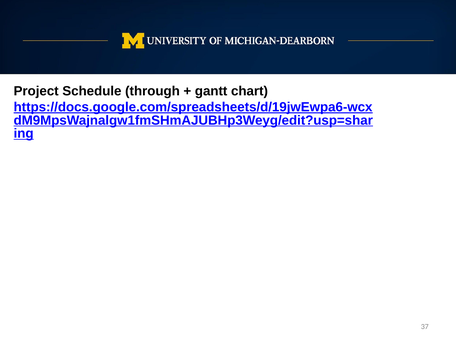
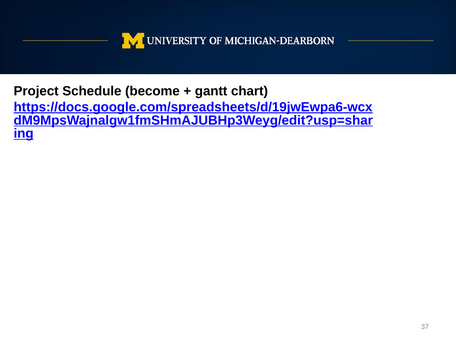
through: through -> become (152, 91)
